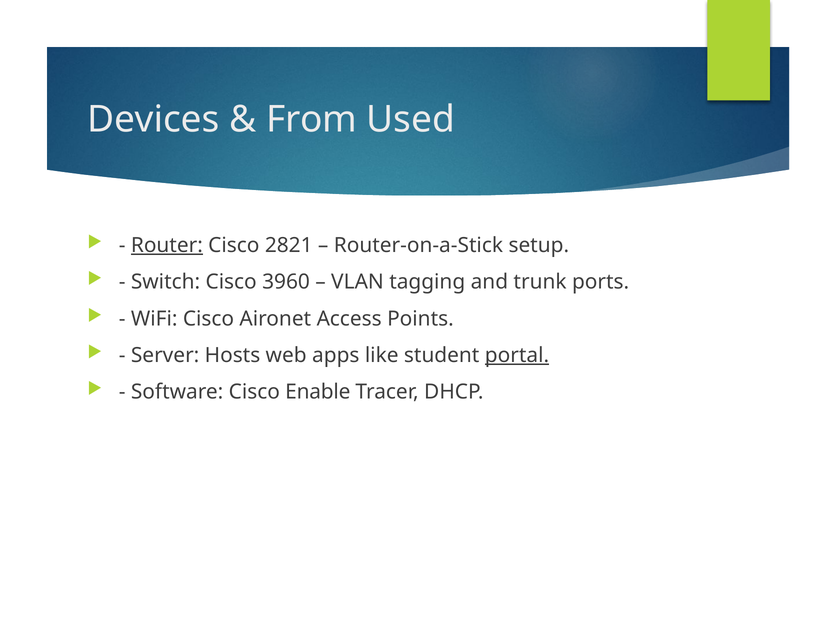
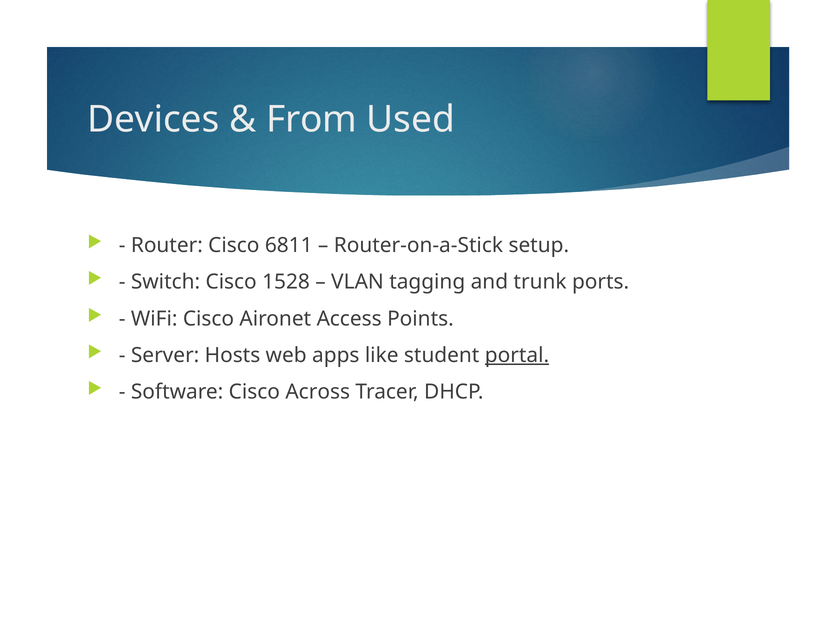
Router underline: present -> none (167, 245)
2821: 2821 -> 6811 (289, 245)
3960: 3960 -> 1528 (286, 282)
Enable: Enable -> Across (318, 392)
